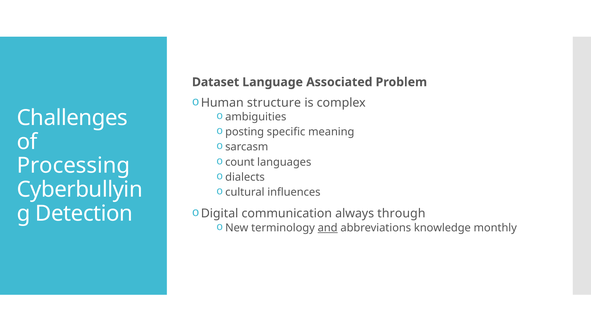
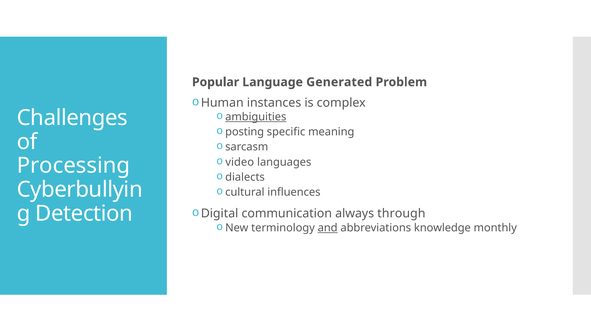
Dataset: Dataset -> Popular (216, 82)
Associated: Associated -> Generated (339, 82)
structure: structure -> instances (274, 103)
ambiguities underline: none -> present (256, 117)
count: count -> video (240, 162)
